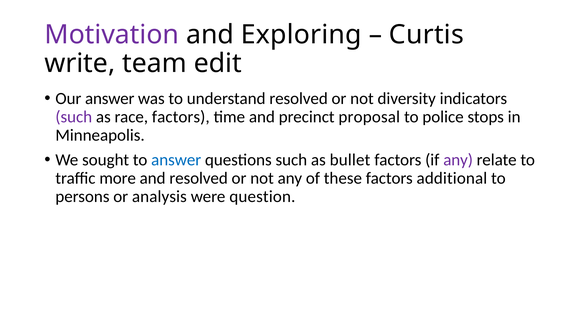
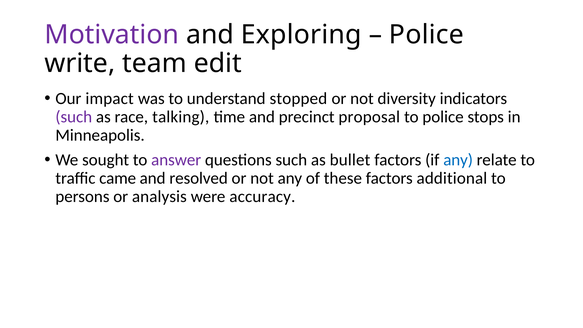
Curtis: Curtis -> Police (426, 35)
Our answer: answer -> impact (110, 99)
understand resolved: resolved -> stopped (298, 99)
race factors: factors -> talking (181, 117)
answer colour: blue -> purple (176, 160)
any colour: purple -> blue (458, 160)
more: more -> came (118, 178)
question: question -> accuracy (262, 196)
